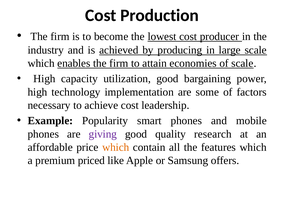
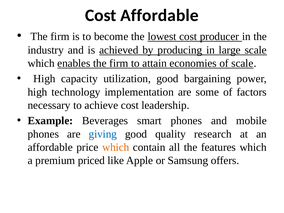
Cost Production: Production -> Affordable (159, 15)
Popularity: Popularity -> Beverages (105, 121)
giving colour: purple -> blue (103, 134)
